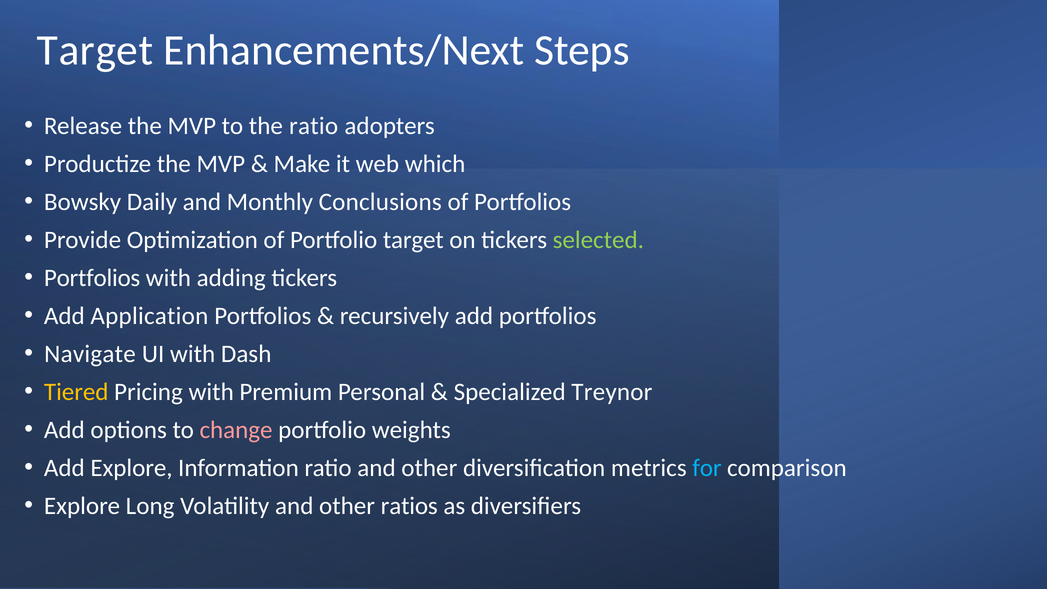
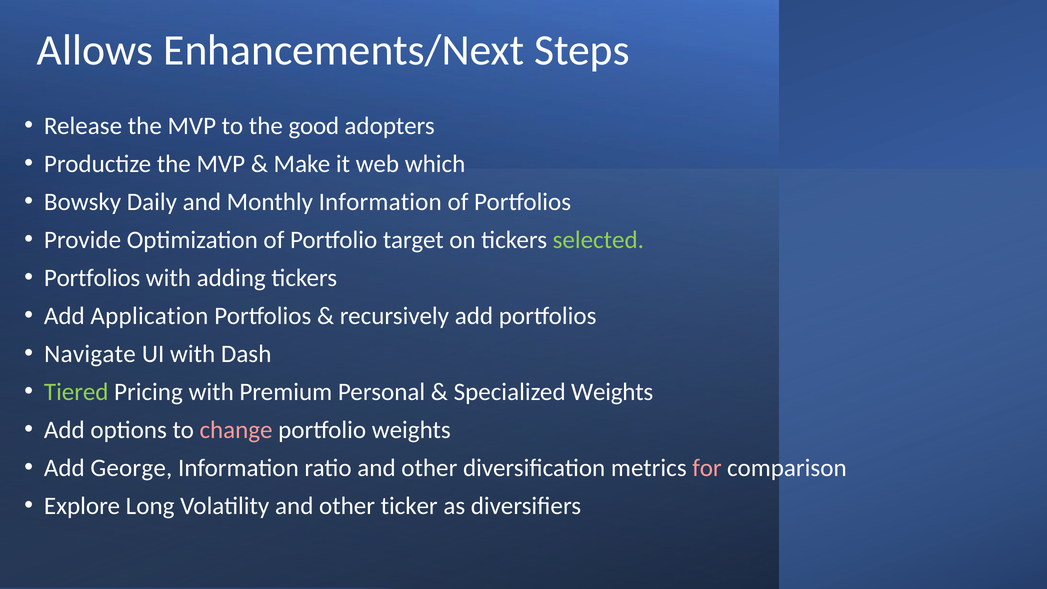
Target: Target -> Allows (95, 50)
the ratio: ratio -> good (314, 126)
Monthly Conclusions: Conclusions -> Information (380, 202)
Tiered colour: yellow -> light green (76, 392)
Specialized Treynor: Treynor -> Weights (612, 392)
Add Explore: Explore -> George (131, 468)
for colour: light blue -> pink (707, 468)
ratios: ratios -> ticker (409, 506)
